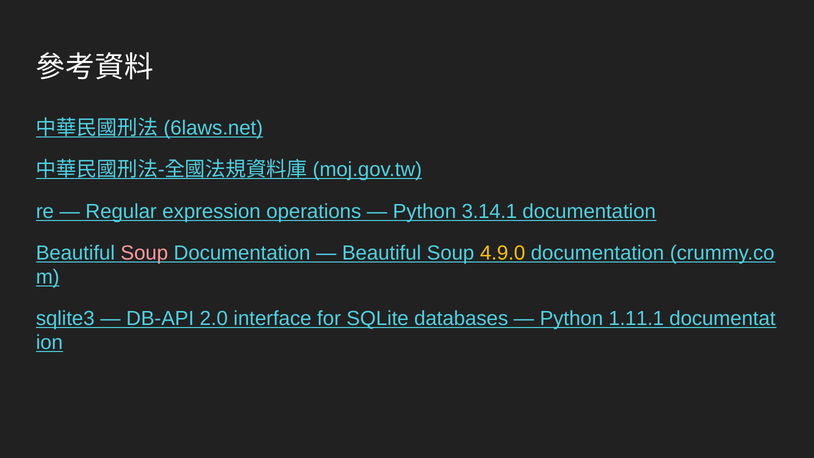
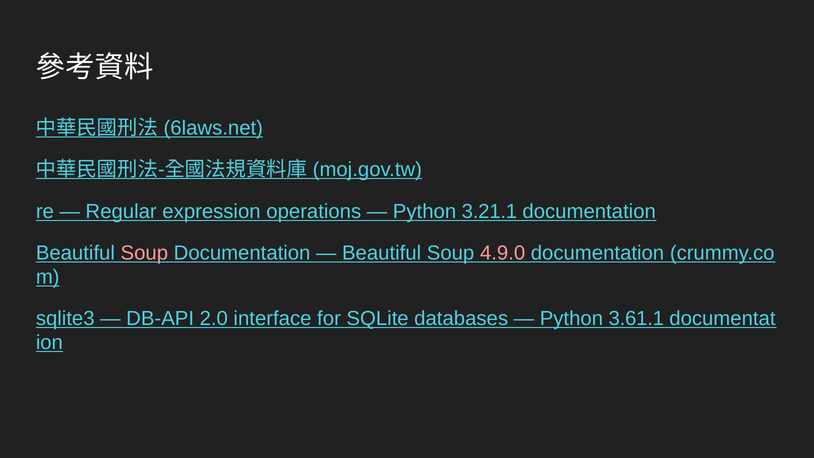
3.14.1: 3.14.1 -> 3.21.1 (489, 211)
4.9.0 colour: yellow -> pink (503, 253)
1.11.1: 1.11.1 -> 3.61.1 (636, 319)
